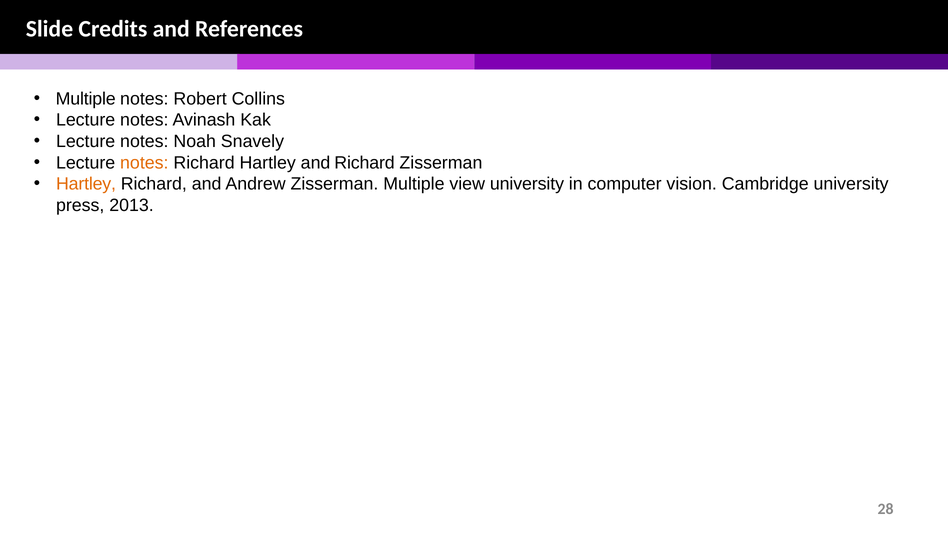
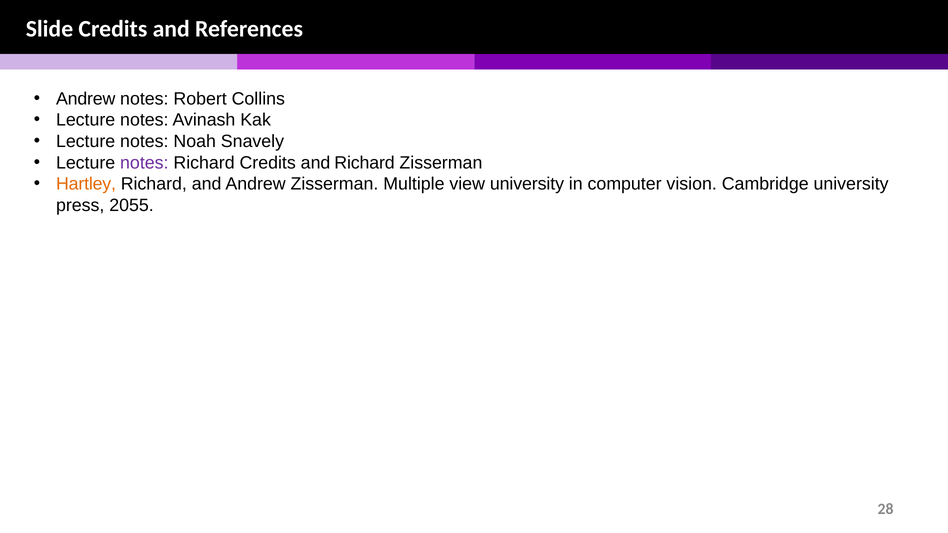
Multiple: Multiple -> Andrew (86, 99)
notes colour: orange -> purple (144, 163)
Richard Hartley: Hartley -> Credits (268, 163)
2013: 2013 -> 2055 (132, 205)
